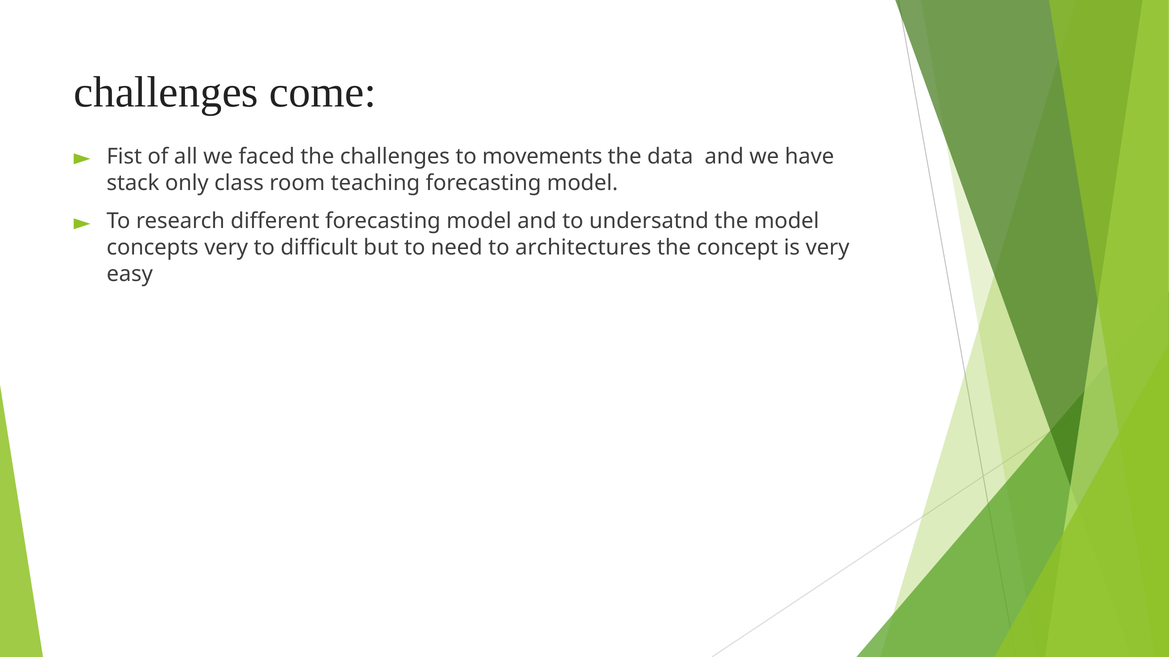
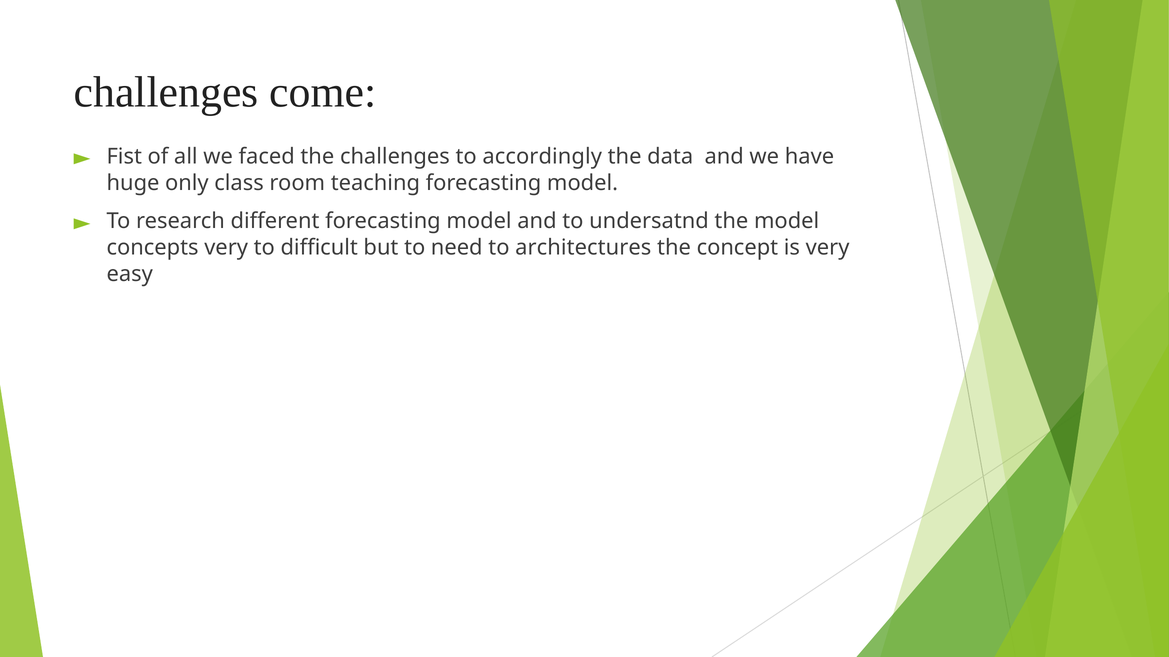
movements: movements -> accordingly (542, 157)
stack: stack -> huge (133, 183)
